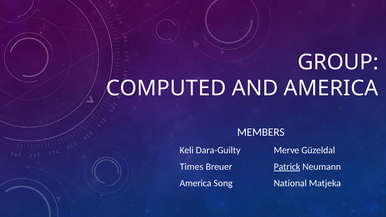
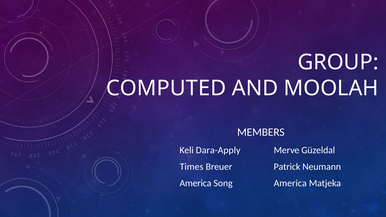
AND AMERICA: AMERICA -> MOOLAH (331, 88)
Dara-Guilty: Dara-Guilty -> Dara-Apply (218, 150)
Patrick underline: present -> none (287, 167)
Song National: National -> America (290, 183)
